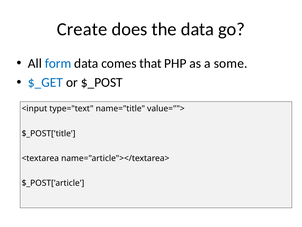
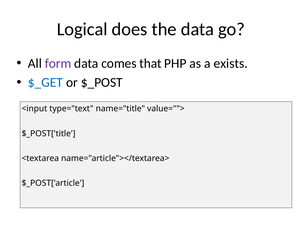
Create: Create -> Logical (82, 29)
form colour: blue -> purple (58, 63)
some: some -> exists (231, 63)
